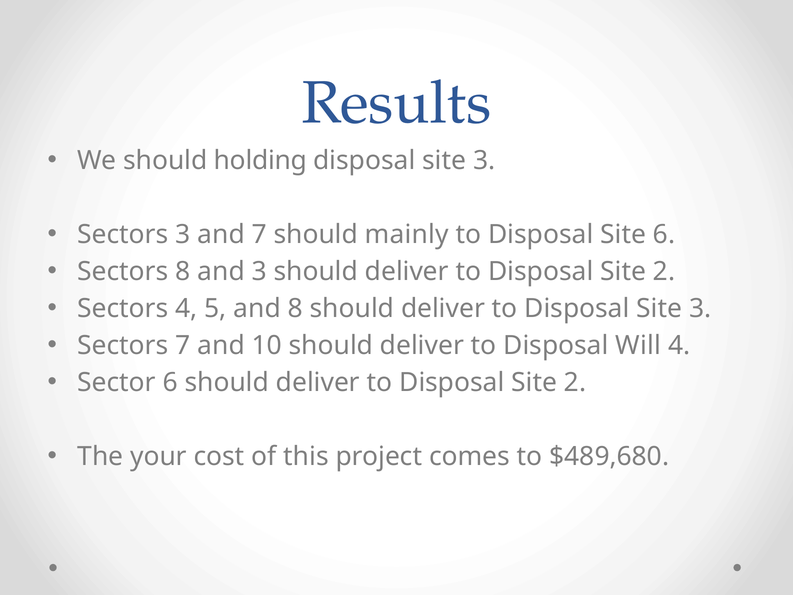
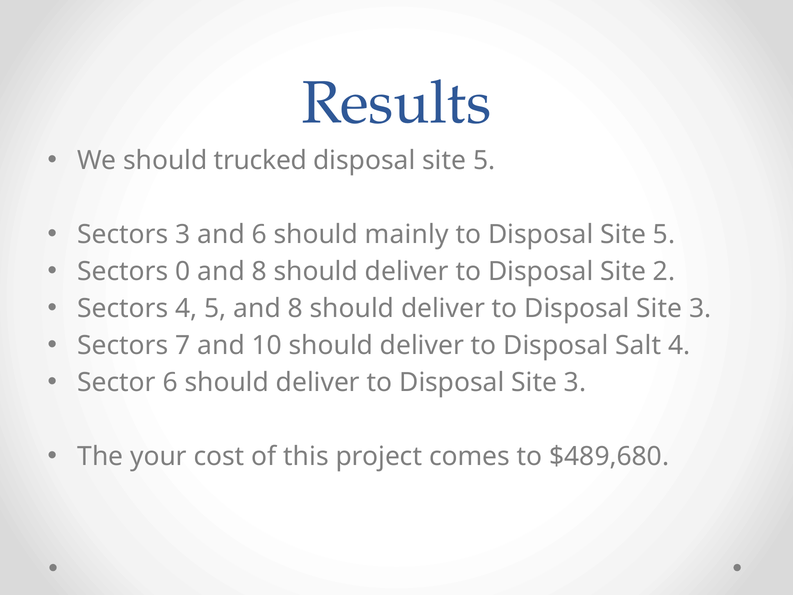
holding: holding -> trucked (260, 160)
3: 3 -> 5 (484, 160)
and 7: 7 -> 6 (259, 234)
to Disposal Site 6: 6 -> 5 (664, 234)
Sectors 8: 8 -> 0 (183, 271)
3: 3 -> 8 (259, 271)
Will: Will -> Salt (638, 345)
2: 2 -> 3 (575, 382)
